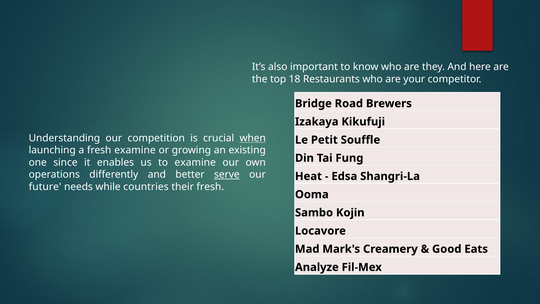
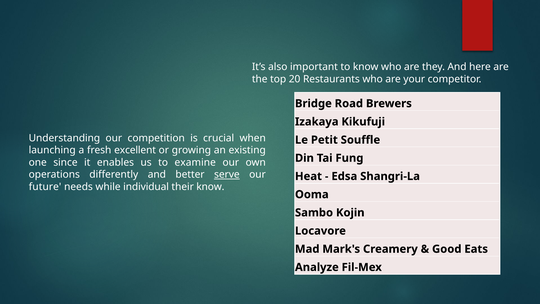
18: 18 -> 20 (295, 79)
when underline: present -> none (253, 138)
fresh examine: examine -> excellent (135, 150)
countries: countries -> individual (146, 187)
their fresh: fresh -> know (210, 187)
